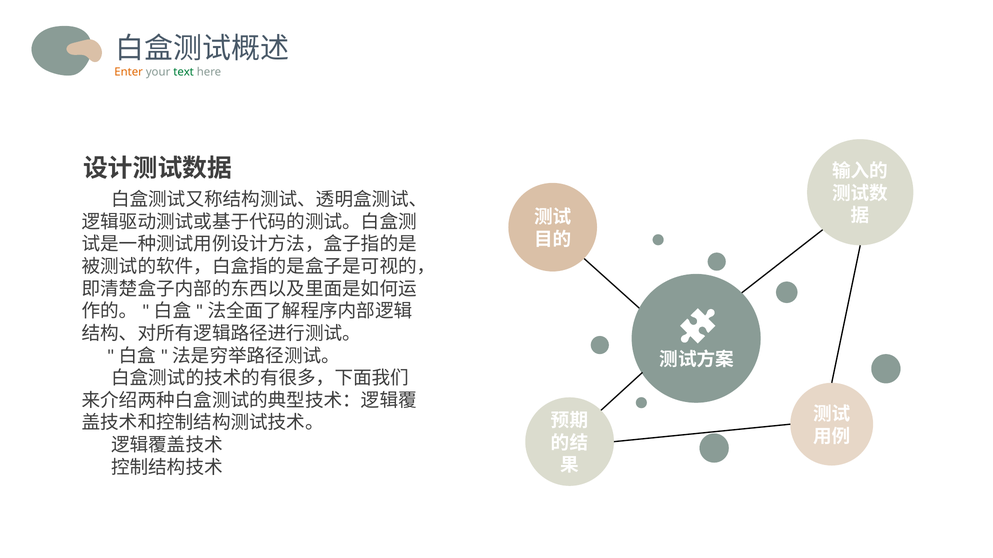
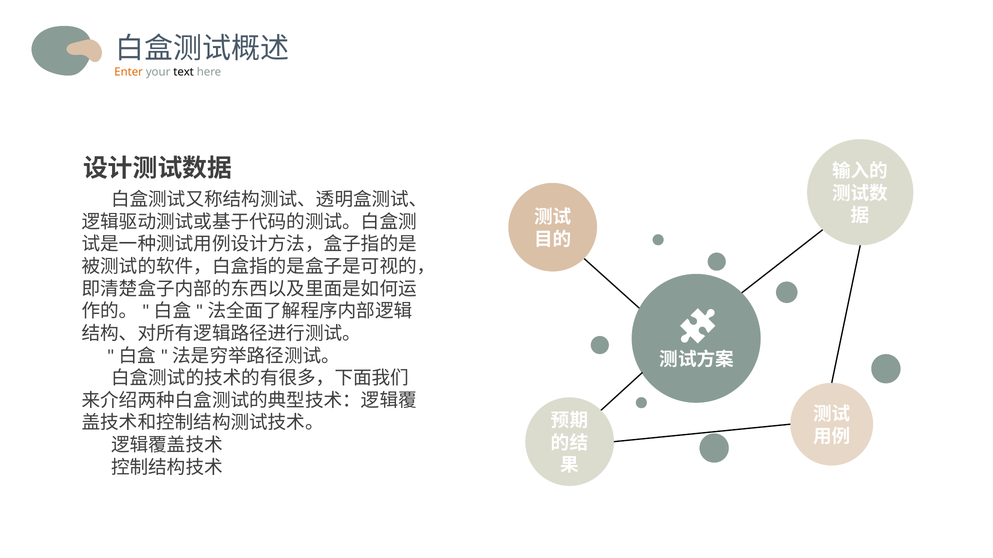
text colour: green -> black (184, 72)
